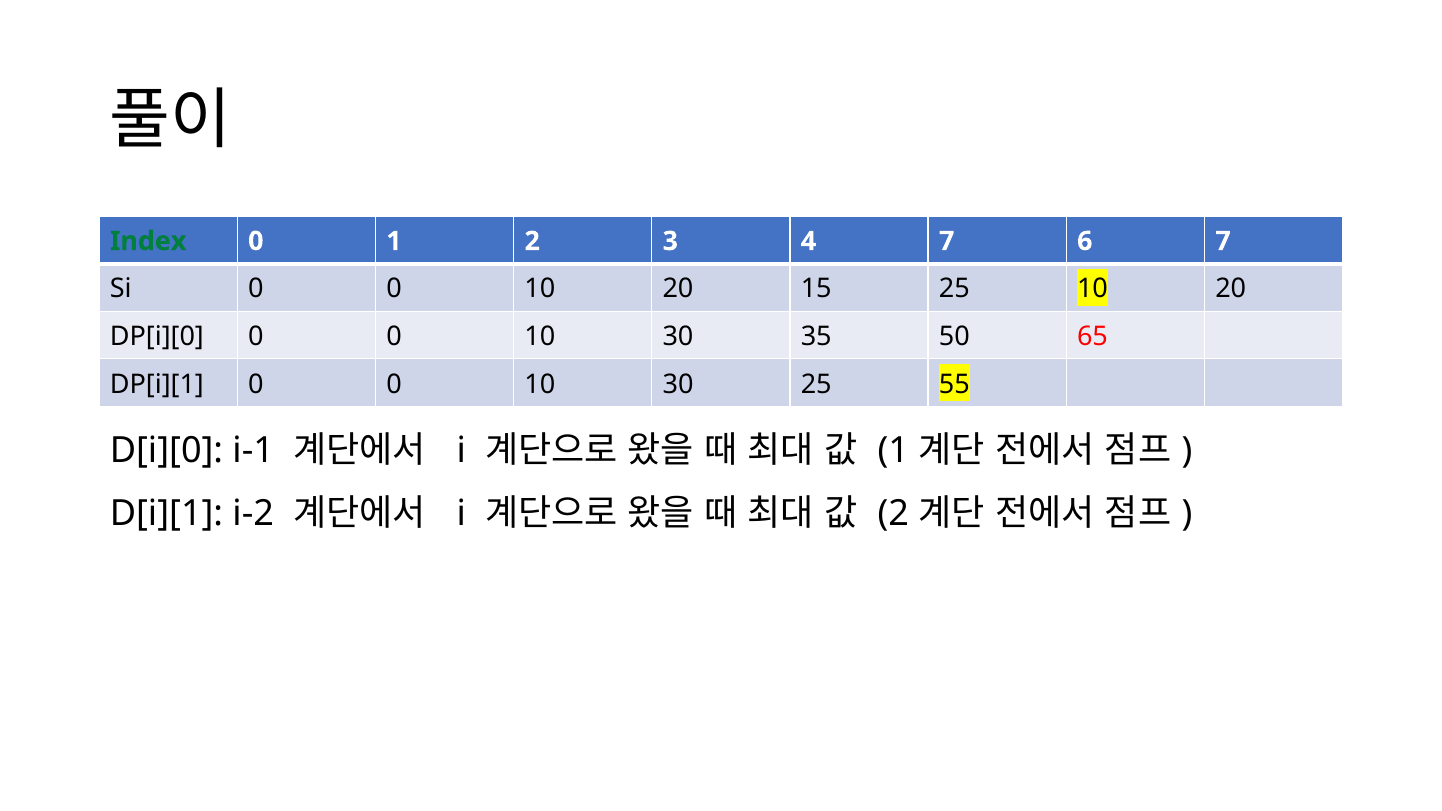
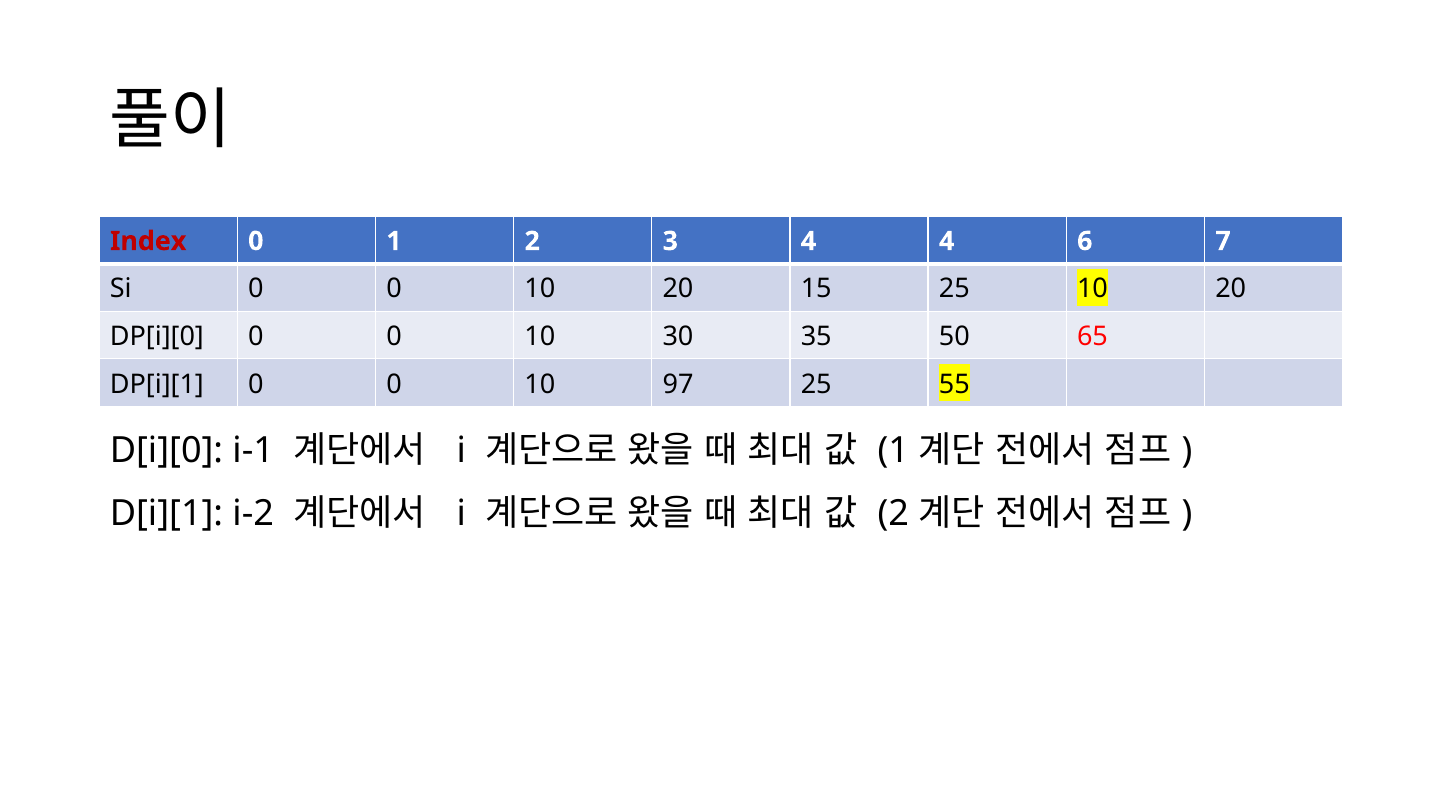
Index colour: green -> red (148, 241)
4 7: 7 -> 4 (947, 241)
30: 30 -> 97 (678, 384)
